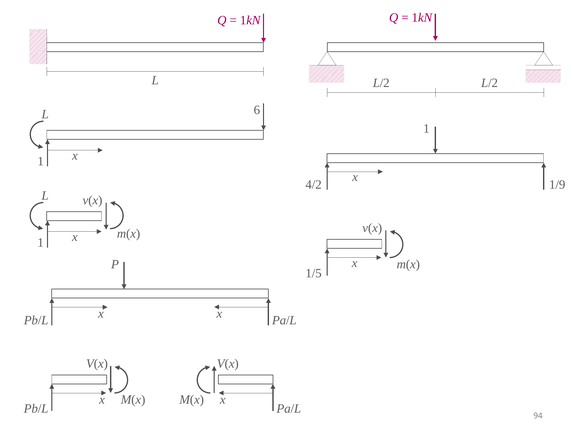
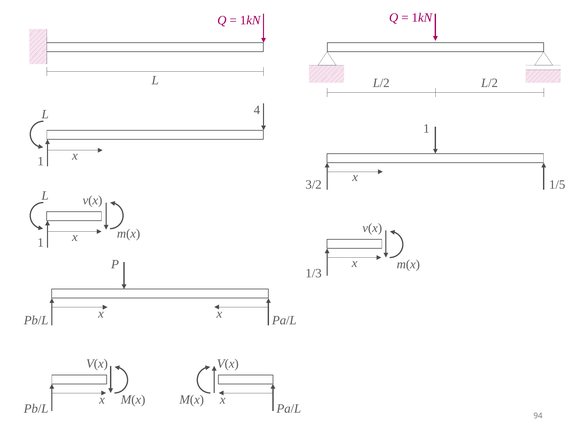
6: 6 -> 4 (257, 110)
4/2: 4/2 -> 3/2 (314, 185)
1/9: 1/9 -> 1/5 (557, 185)
1/5: 1/5 -> 1/3 (314, 273)
